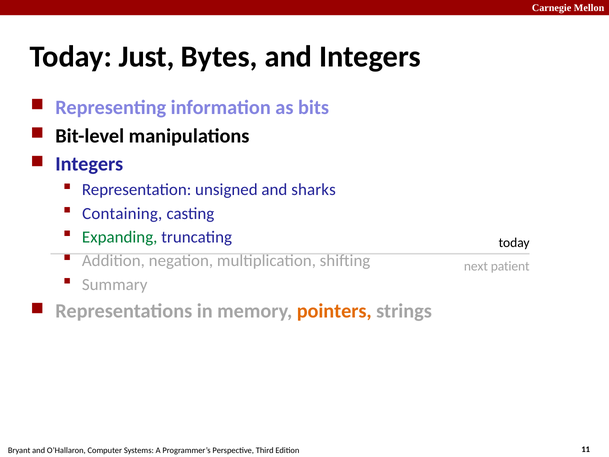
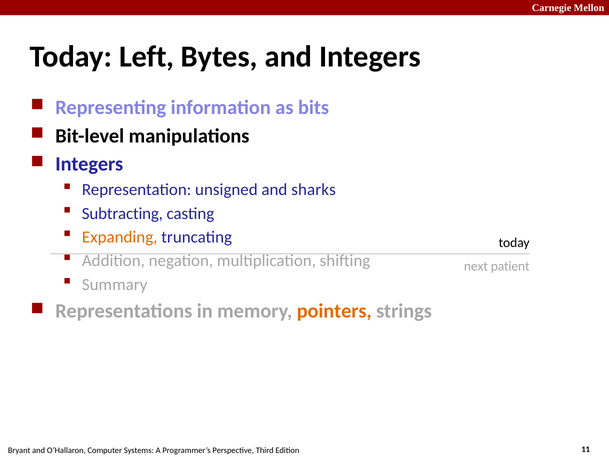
Just: Just -> Left (147, 57)
Containing: Containing -> Subtracting (122, 213)
Expanding colour: green -> orange (120, 237)
